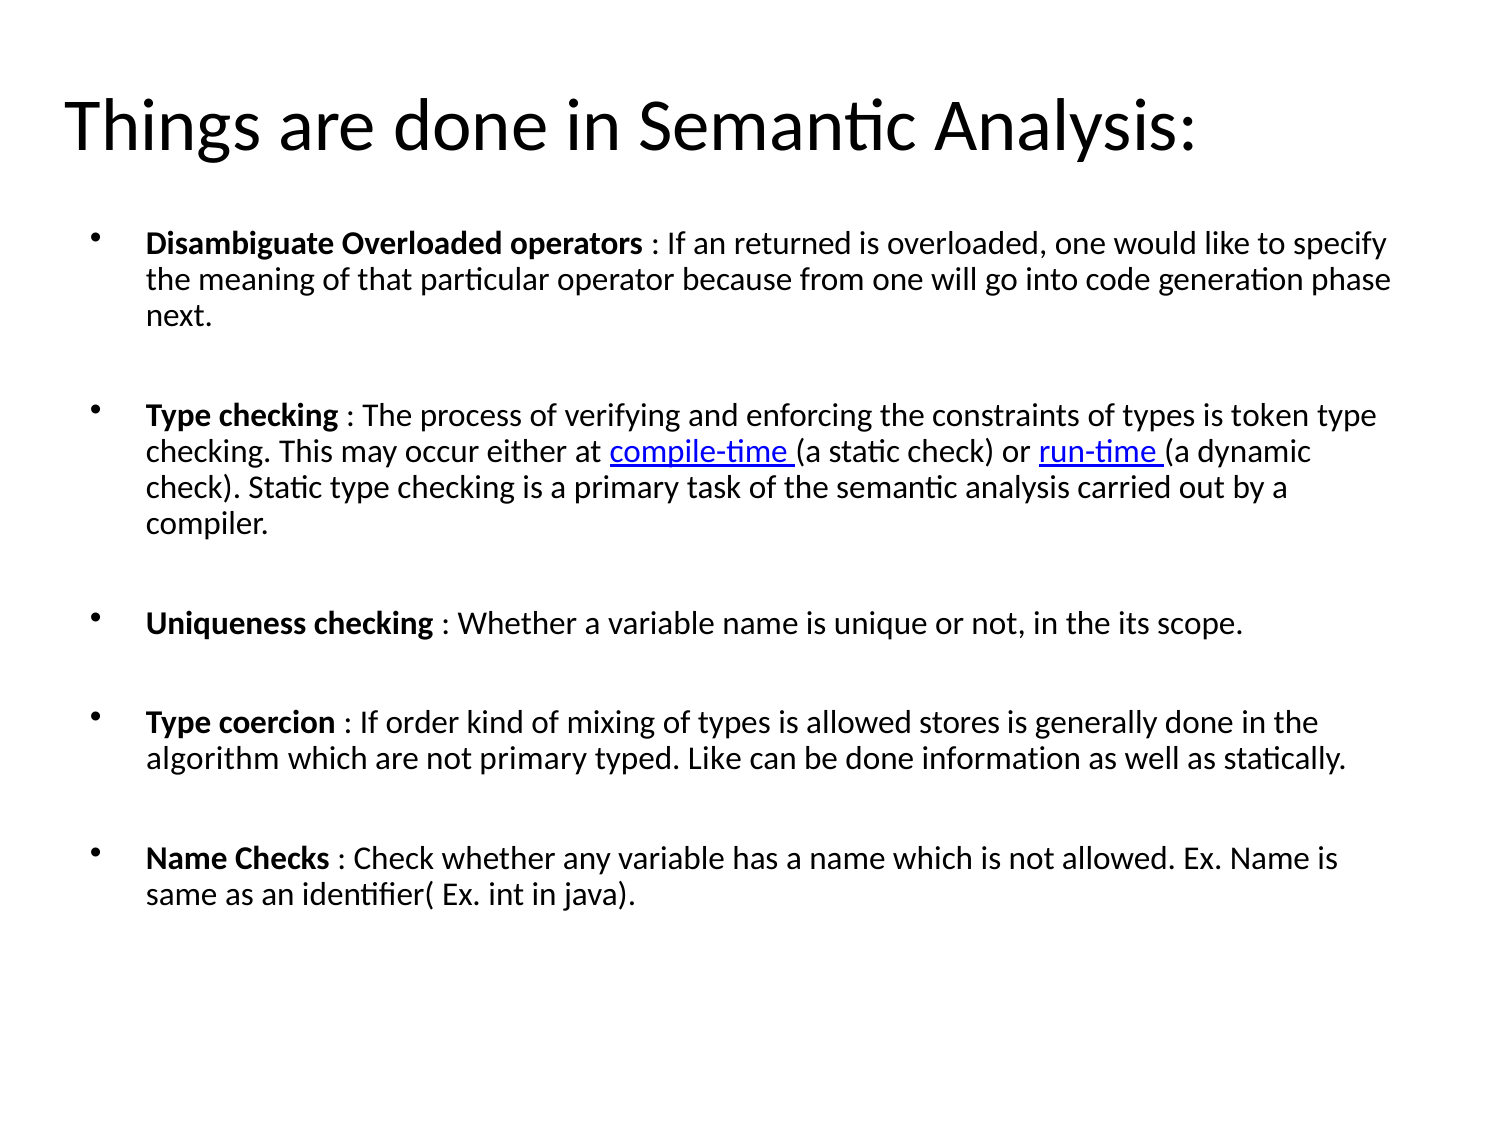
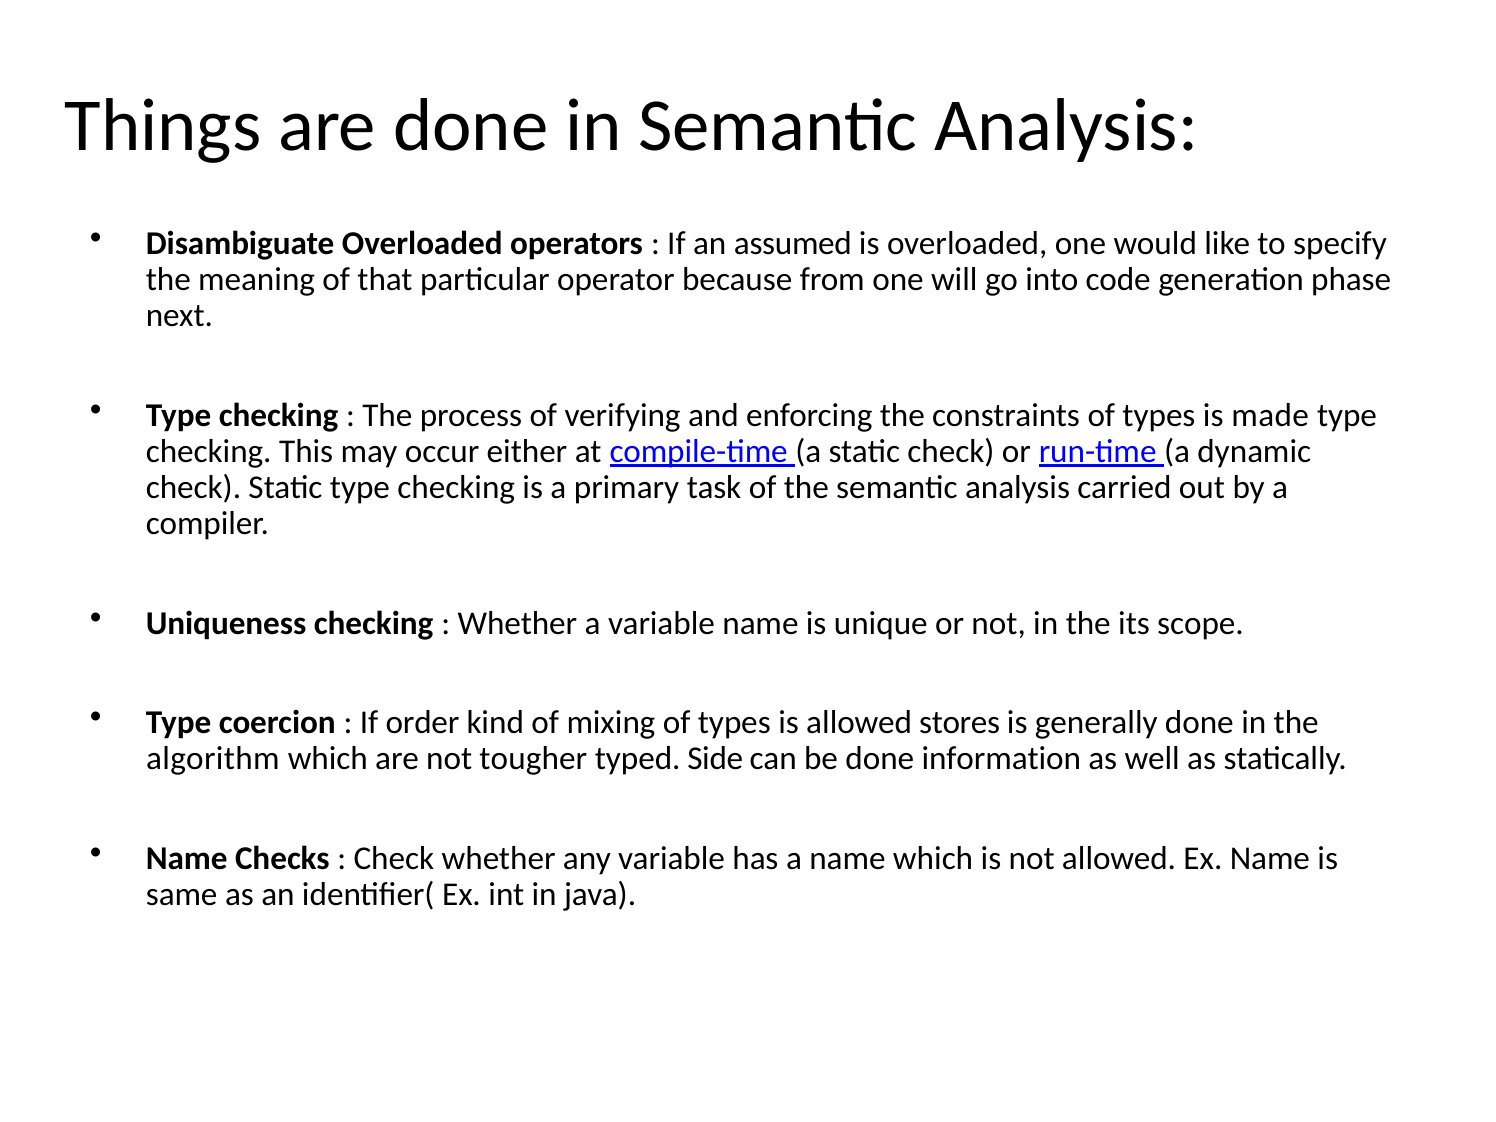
returned: returned -> assumed (793, 244)
token: token -> made (1270, 415)
not primary: primary -> tougher (533, 759)
typed Like: Like -> Side (715, 759)
